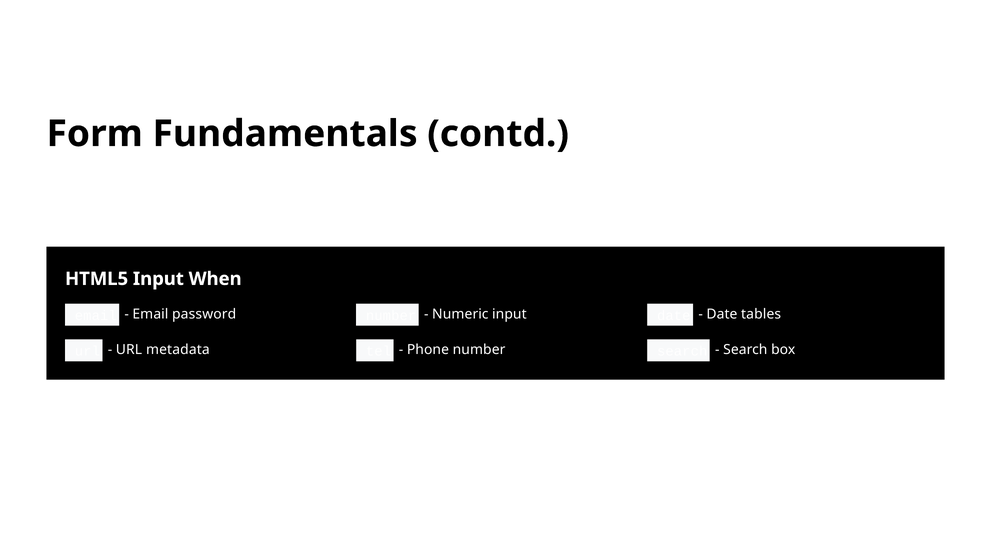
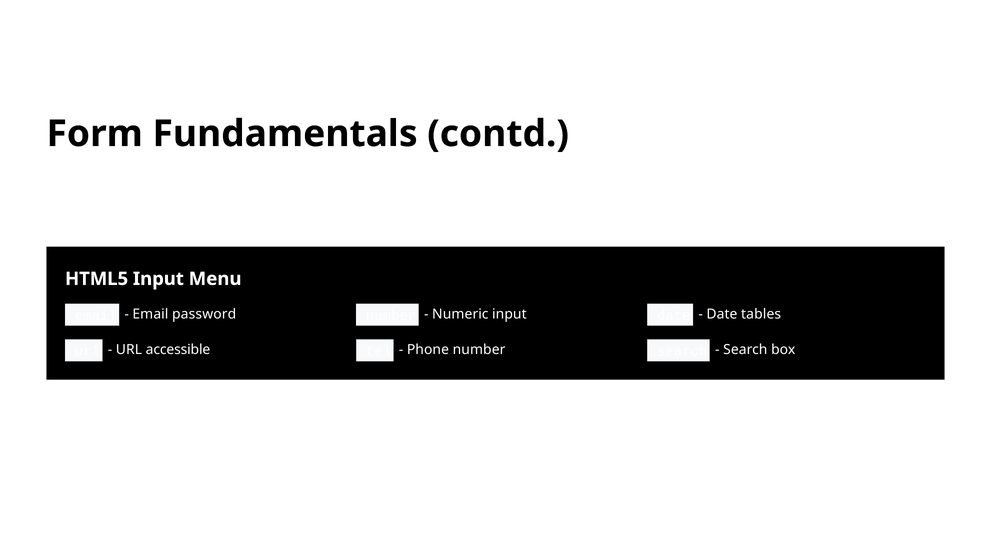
When: When -> Menu (215, 279)
metadata: metadata -> accessible (178, 350)
